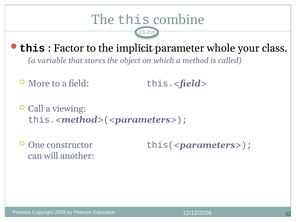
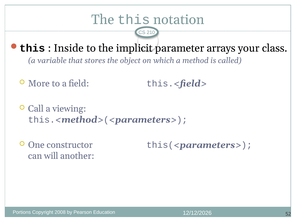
combine: combine -> notation (179, 20)
Factor: Factor -> Inside (69, 48)
whole: whole -> arrays (221, 48)
